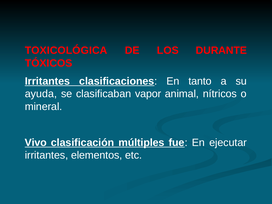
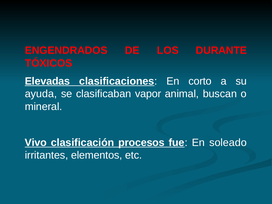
TOXICOLÓGICA: TOXICOLÓGICA -> ENGENDRADOS (66, 50)
Irritantes: Irritantes -> Elevadas (47, 81)
tanto: tanto -> corto (200, 81)
nítricos: nítricos -> buscan (220, 94)
múltiples: múltiples -> procesos (141, 143)
ejecutar: ejecutar -> soleado (228, 143)
